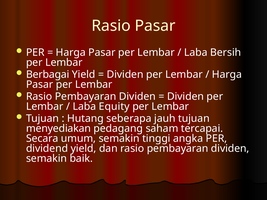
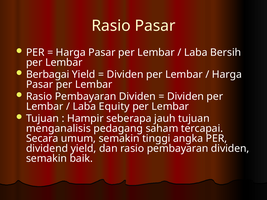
Hutang: Hutang -> Hampir (85, 119)
menyediakan: menyediakan -> menganalisis (58, 129)
